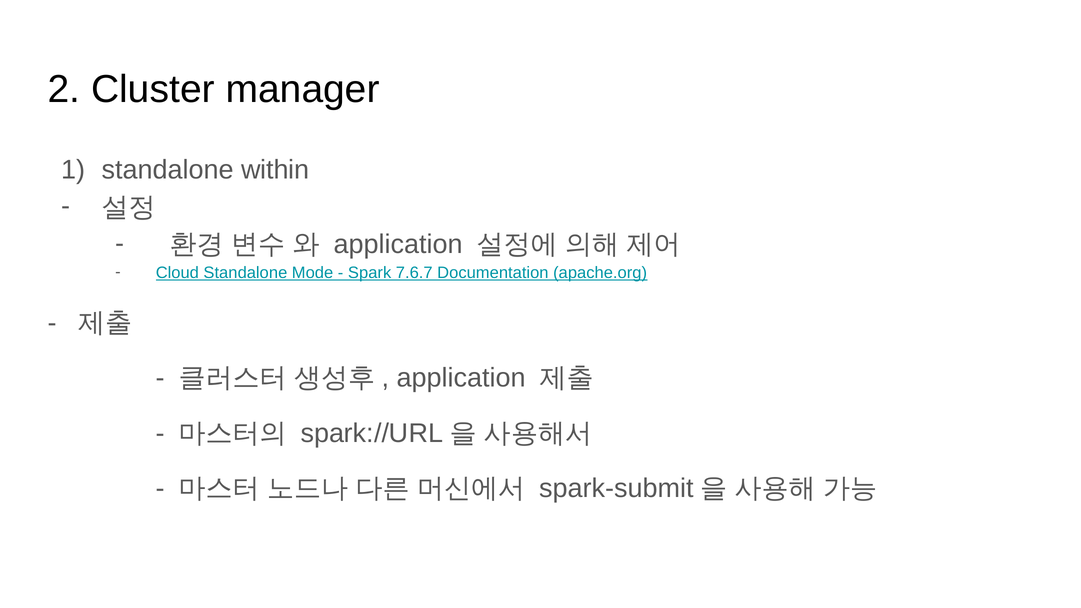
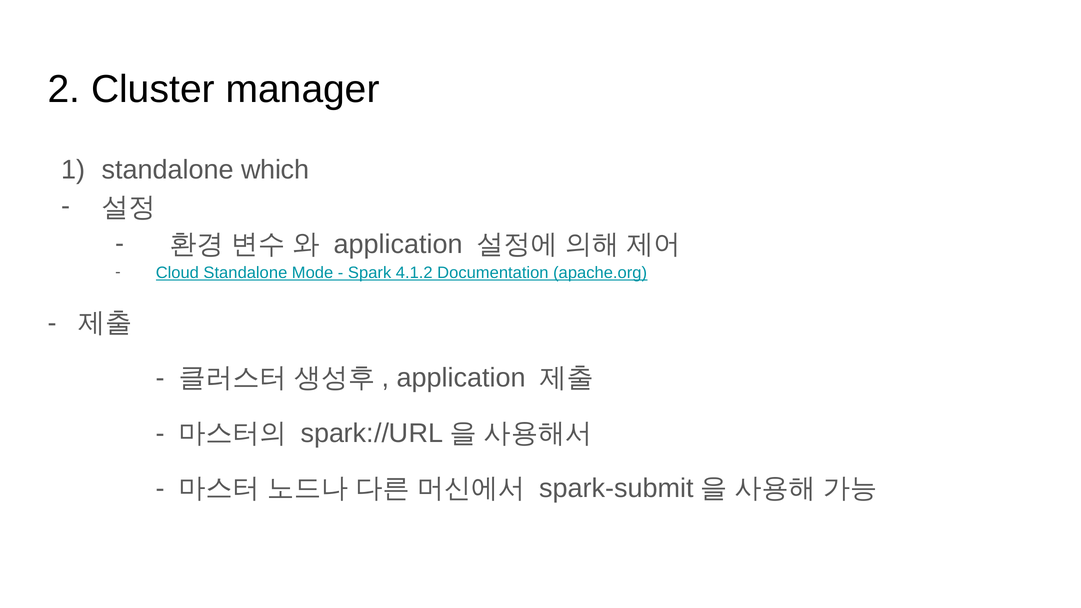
within: within -> which (275, 170)
7.6.7: 7.6.7 -> 4.1.2 (414, 273)
